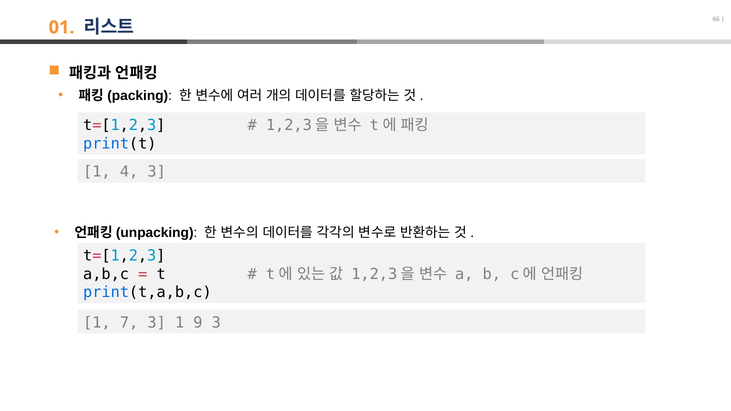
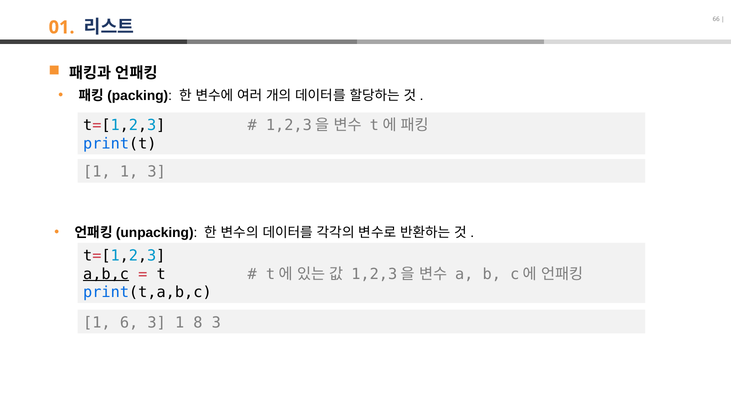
1 4: 4 -> 1 (129, 172)
a,b,c underline: none -> present (106, 274)
7: 7 -> 6 (129, 323)
9: 9 -> 8 (198, 323)
